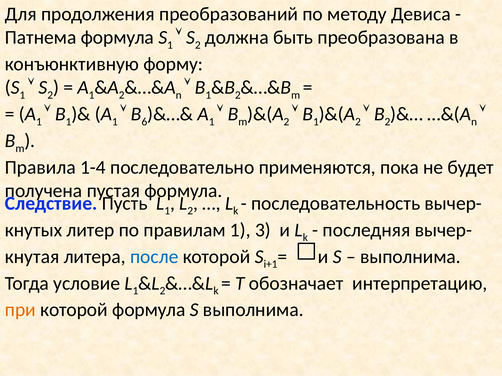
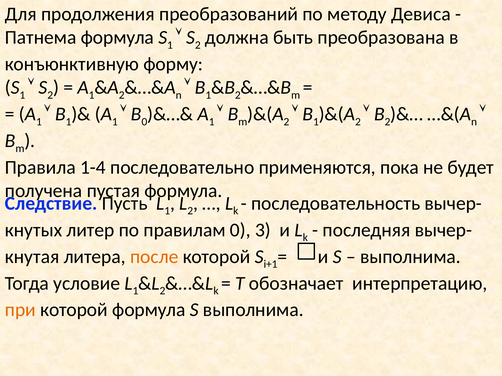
6: 6 -> 0 (144, 122)
правилам 1: 1 -> 0 (240, 230)
после colour: blue -> orange (154, 257)
